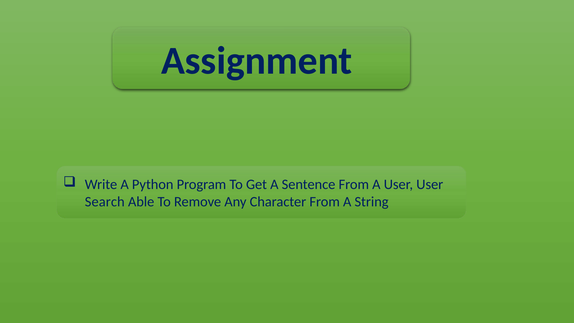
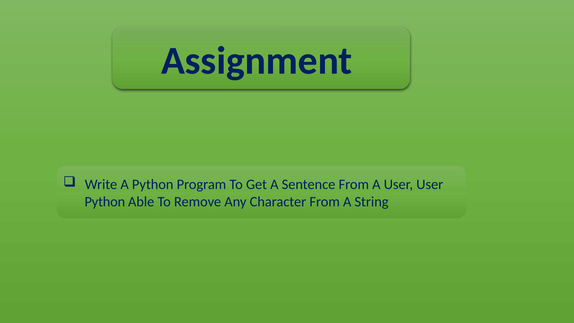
Search: Search -> Python (105, 202)
